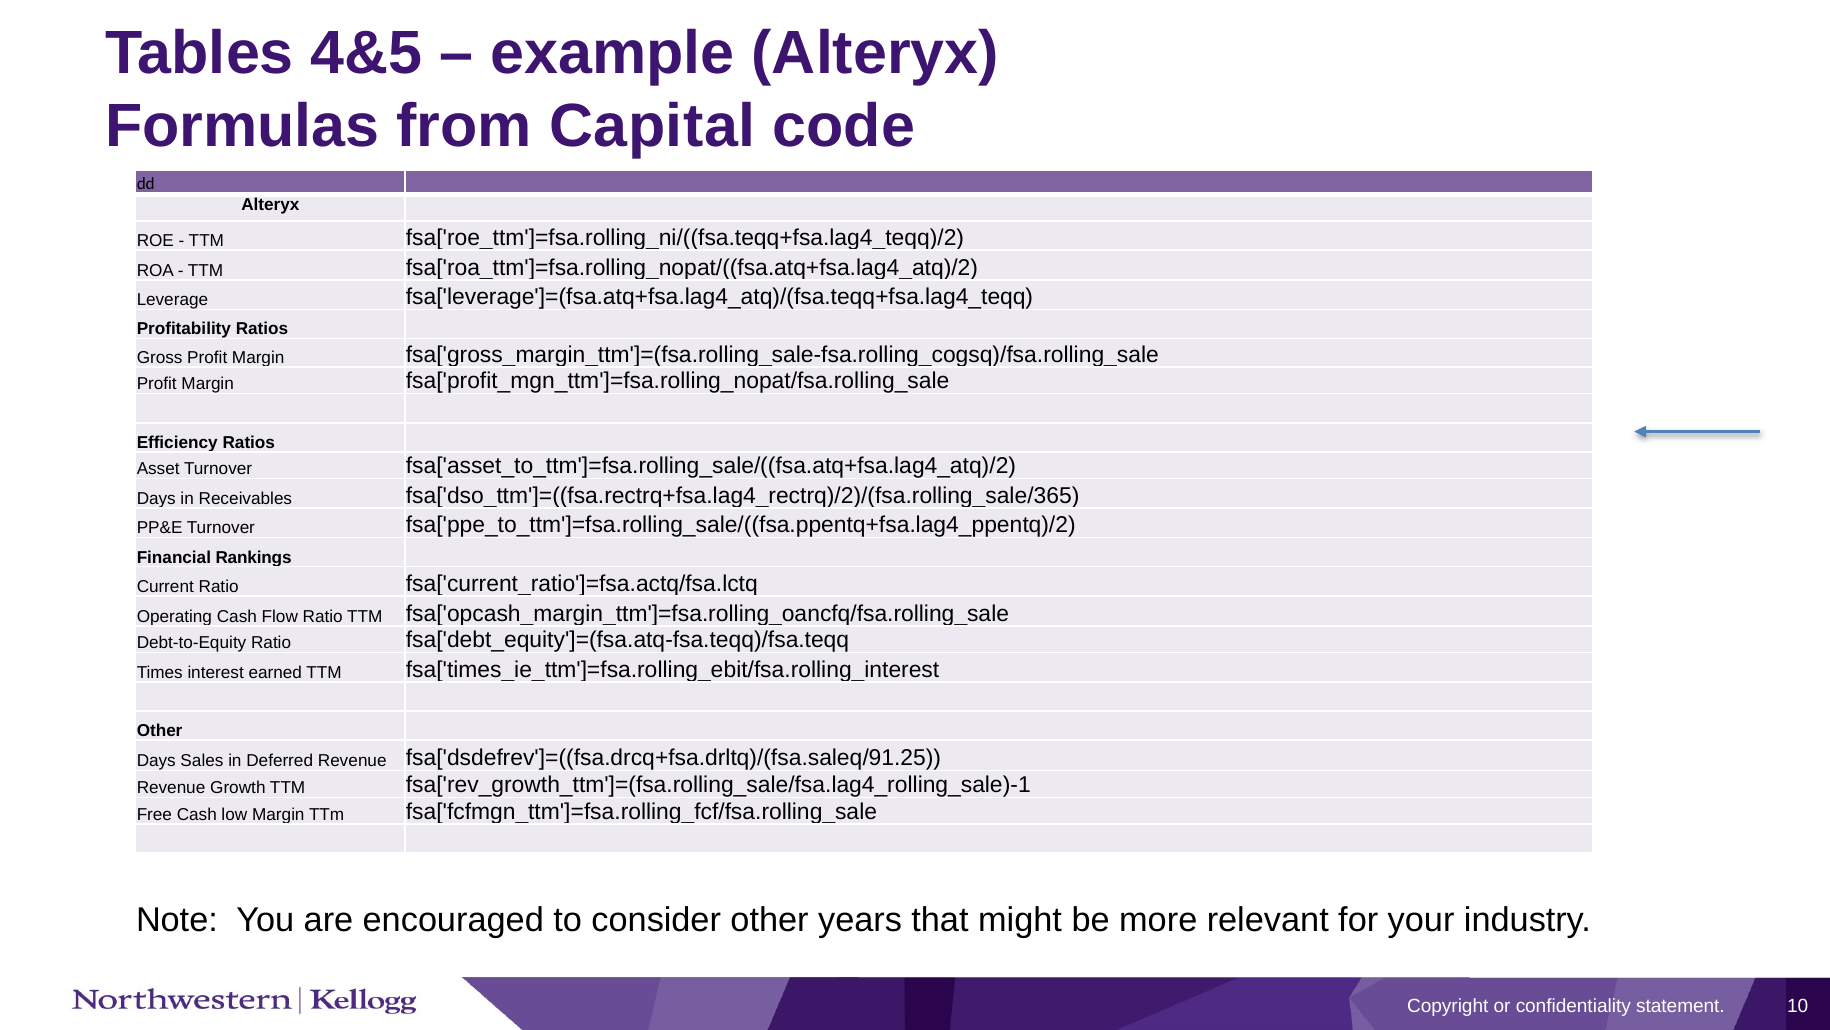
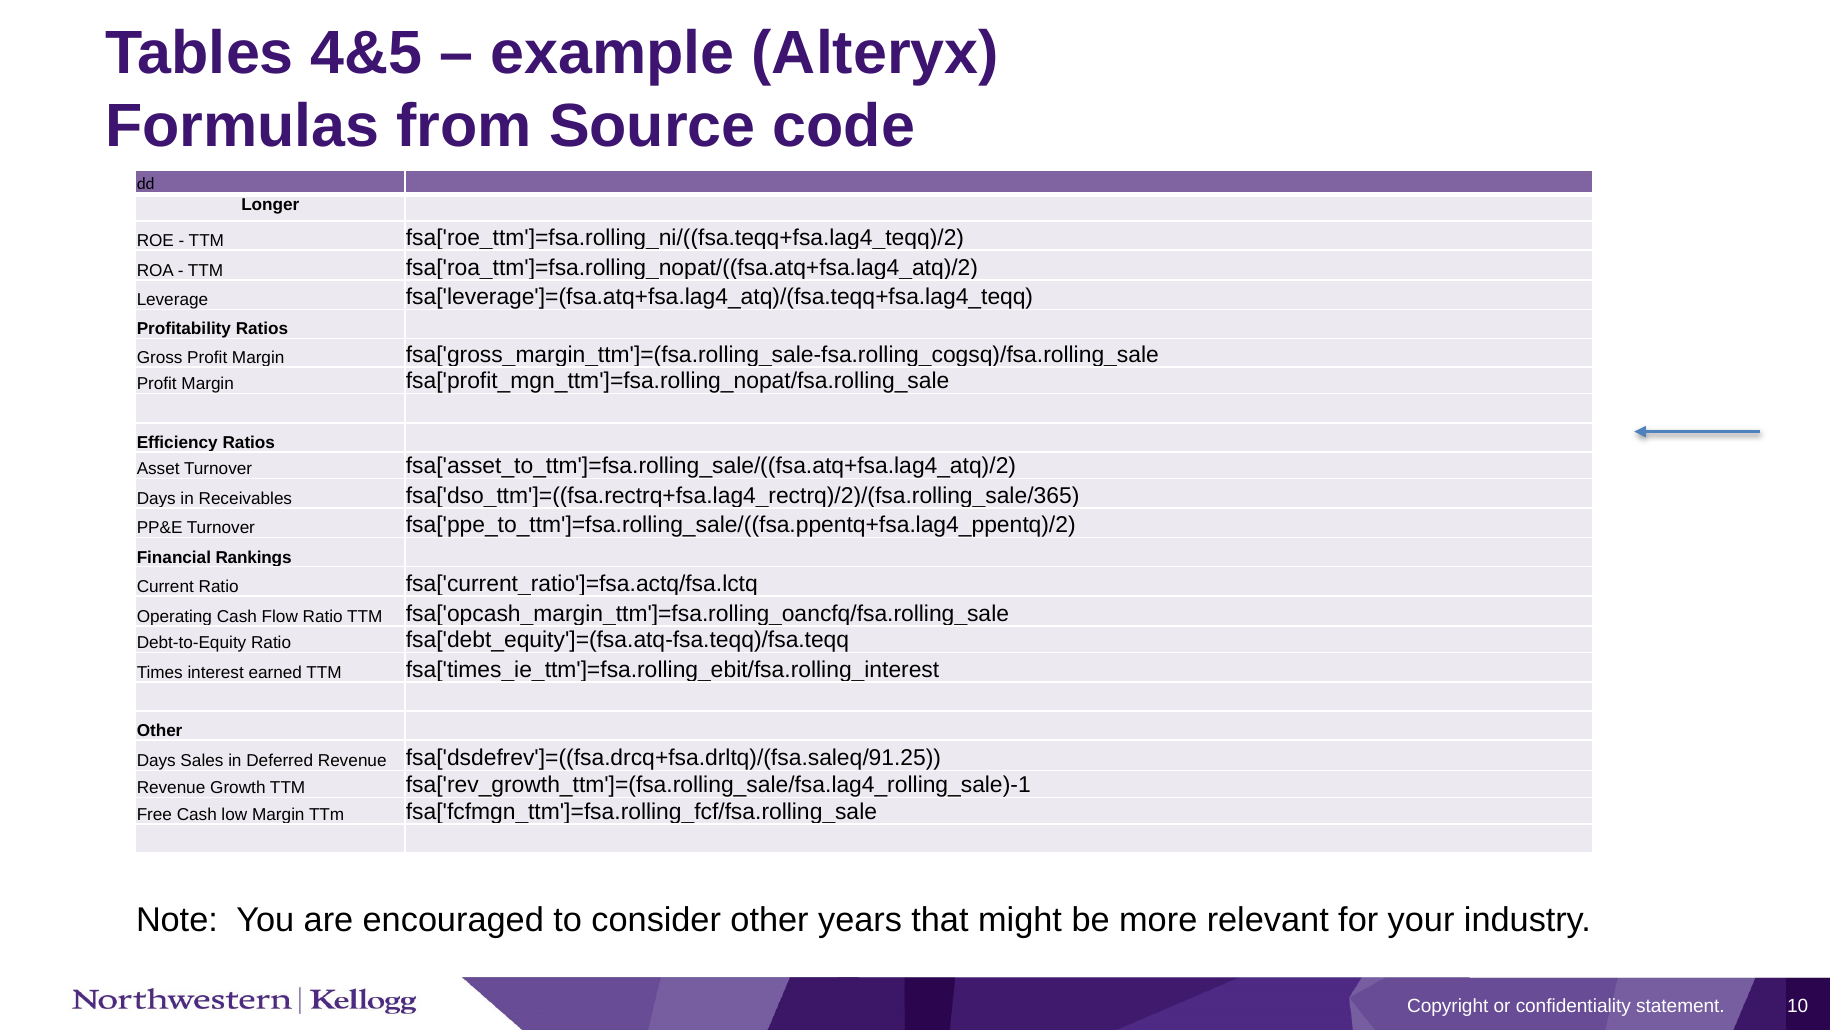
Capital: Capital -> Source (652, 127)
Alteryx: Alteryx -> Longer (270, 205)
